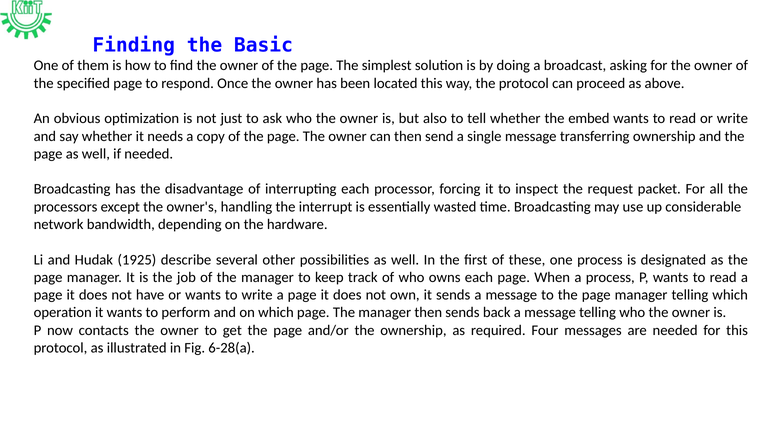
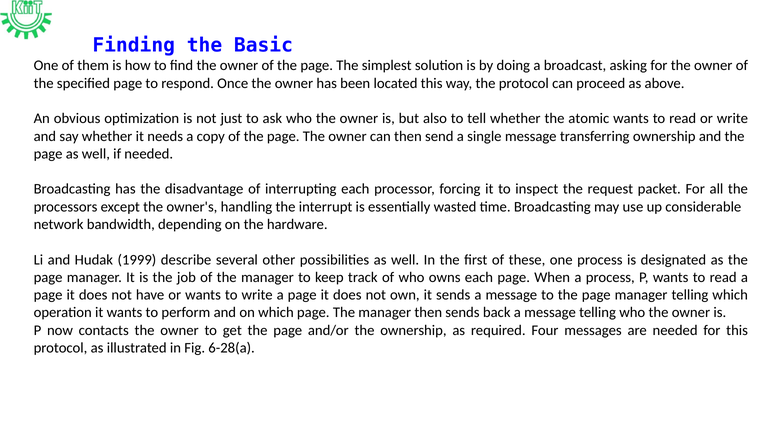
embed: embed -> atomic (589, 119)
1925: 1925 -> 1999 (137, 260)
